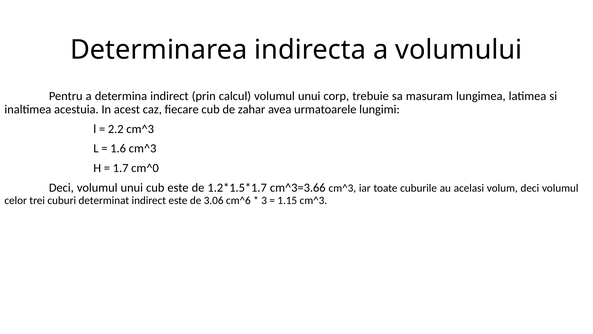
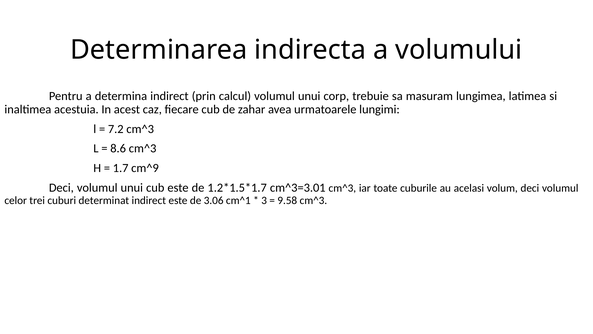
2.2: 2.2 -> 7.2 (116, 129)
1.6: 1.6 -> 8.6 (118, 148)
cm^0: cm^0 -> cm^9 (145, 168)
cm^3=3.66: cm^3=3.66 -> cm^3=3.01 (298, 187)
cm^6: cm^6 -> cm^1 (238, 200)
1.15: 1.15 -> 9.58 (287, 200)
